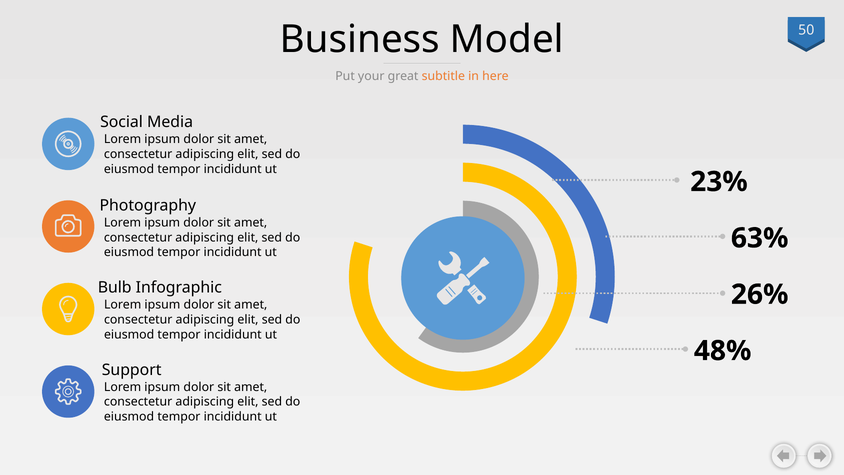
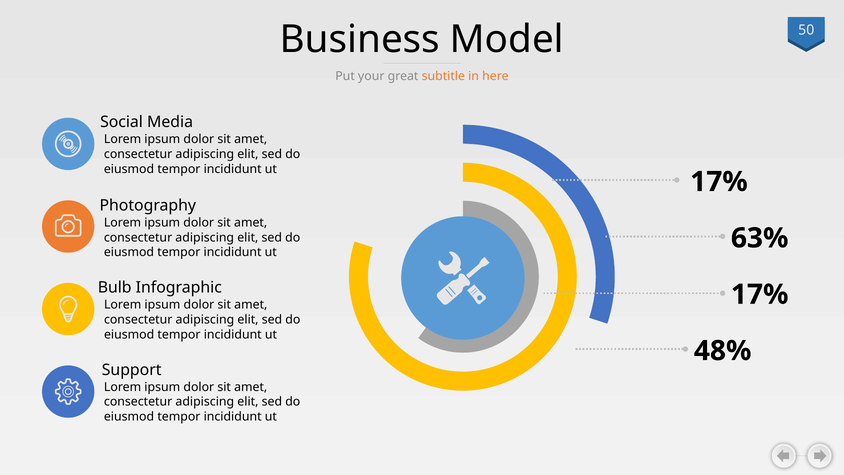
23%: 23% -> 17% (719, 182)
26%: 26% -> 17% (760, 294)
